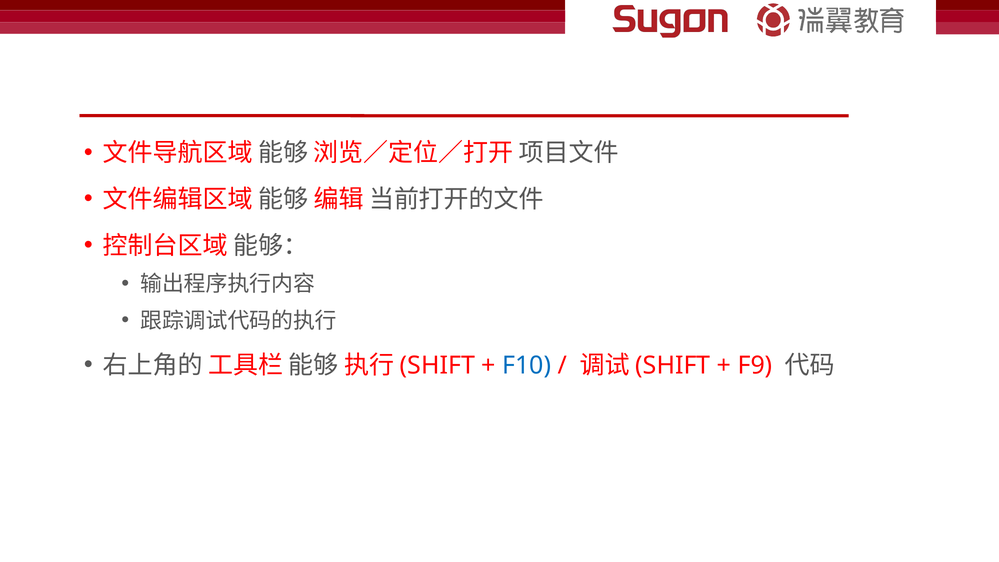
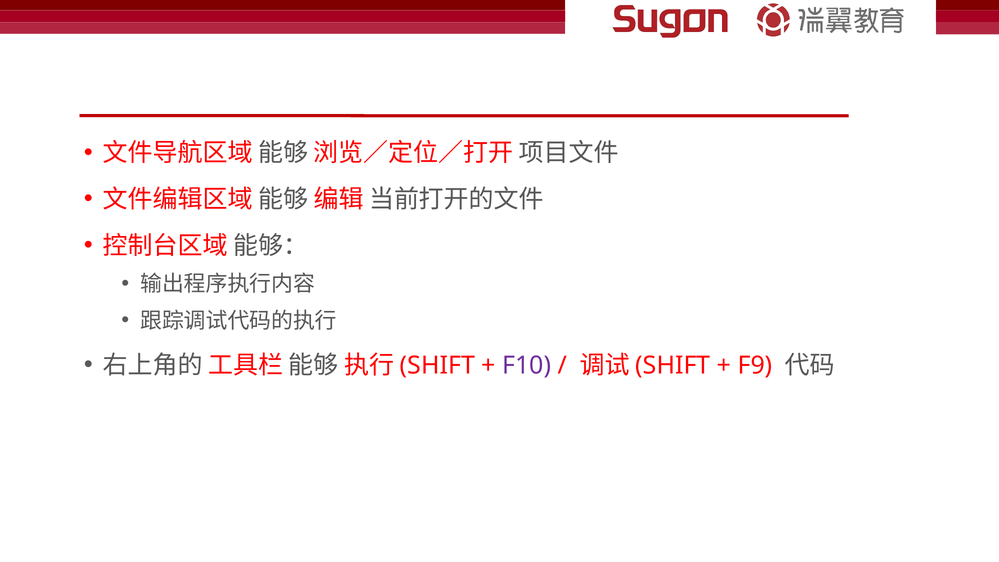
F10 colour: blue -> purple (527, 366)
